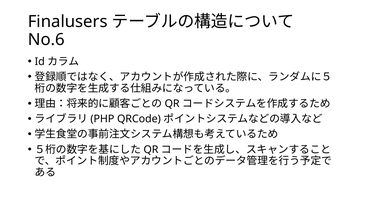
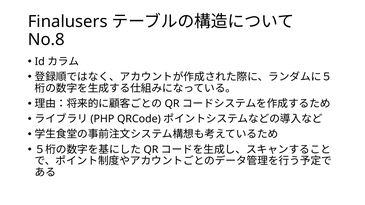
No.6: No.6 -> No.8 (46, 40)
